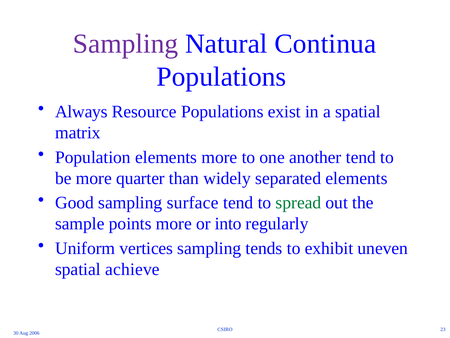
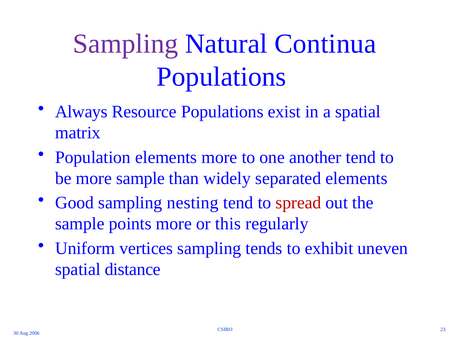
more quarter: quarter -> sample (140, 178)
surface: surface -> nesting (193, 203)
spread colour: green -> red (298, 203)
into: into -> this (228, 224)
achieve: achieve -> distance (133, 269)
